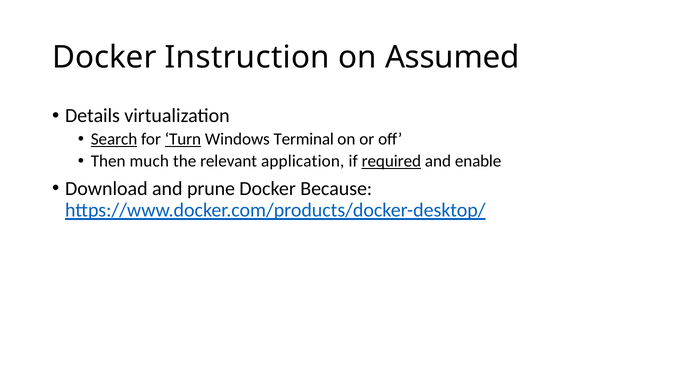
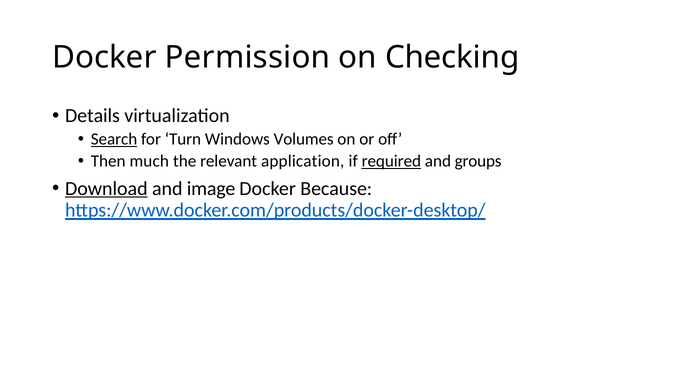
Instruction: Instruction -> Permission (247, 58)
Assumed: Assumed -> Checking (452, 58)
Turn underline: present -> none (183, 139)
Terminal: Terminal -> Volumes (304, 139)
enable: enable -> groups (478, 161)
Download underline: none -> present (106, 189)
prune: prune -> image (211, 189)
